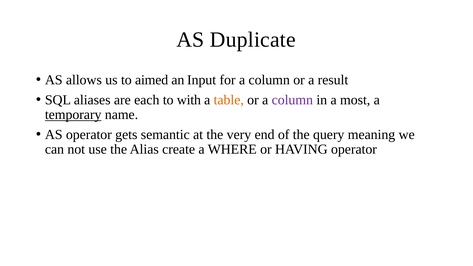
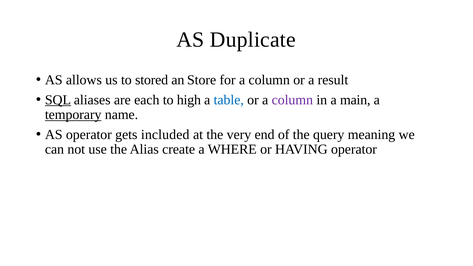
aimed: aimed -> stored (152, 80)
Input: Input -> Store (202, 80)
SQL underline: none -> present (58, 100)
with: with -> high (189, 100)
table colour: orange -> blue (229, 100)
most: most -> main (355, 100)
semantic: semantic -> included (165, 135)
